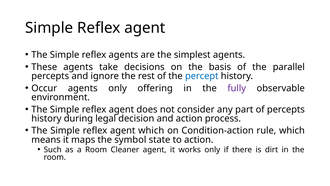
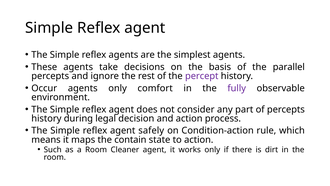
percept colour: blue -> purple (202, 76)
offering: offering -> comfort (155, 88)
agent which: which -> safely (151, 130)
symbol: symbol -> contain (130, 139)
